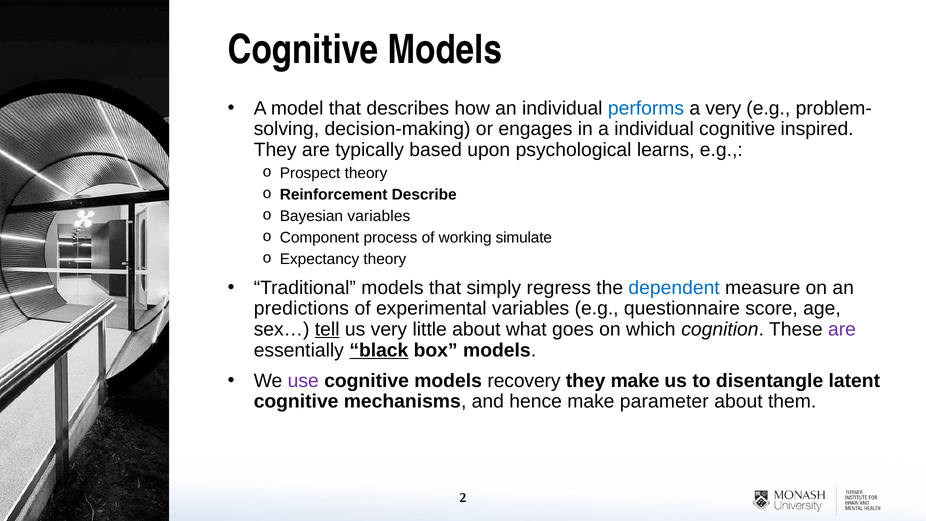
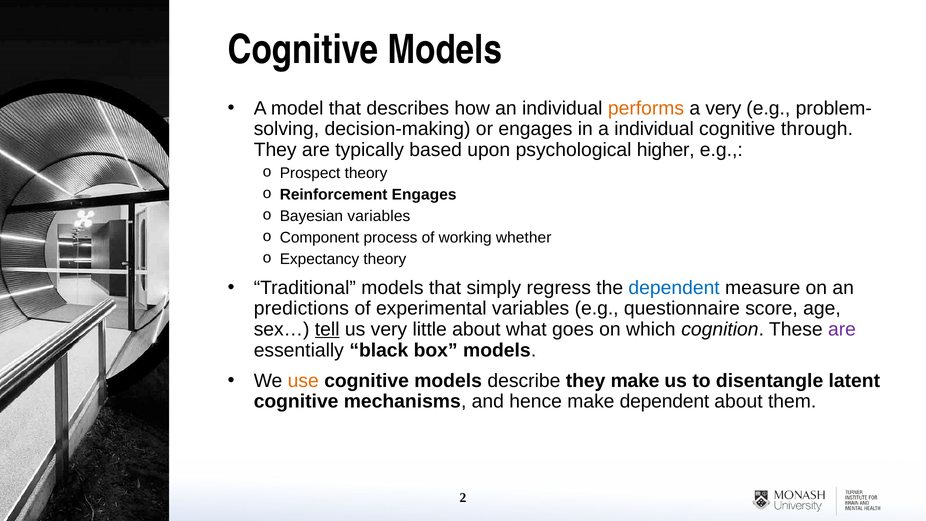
performs colour: blue -> orange (646, 108)
inspired: inspired -> through (817, 129)
learns: learns -> higher (666, 150)
Reinforcement Describe: Describe -> Engages (424, 195)
simulate: simulate -> whether (524, 238)
black underline: present -> none (379, 350)
use colour: purple -> orange (303, 381)
recovery: recovery -> describe (524, 381)
make parameter: parameter -> dependent (664, 401)
